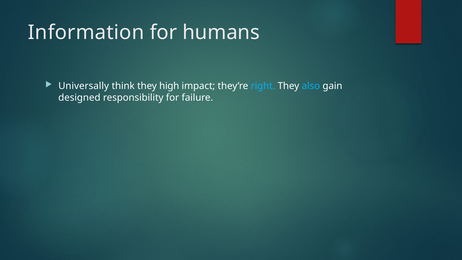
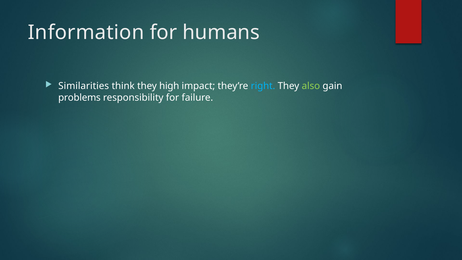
Universally: Universally -> Similarities (84, 86)
also colour: light blue -> light green (311, 86)
designed: designed -> problems (79, 98)
